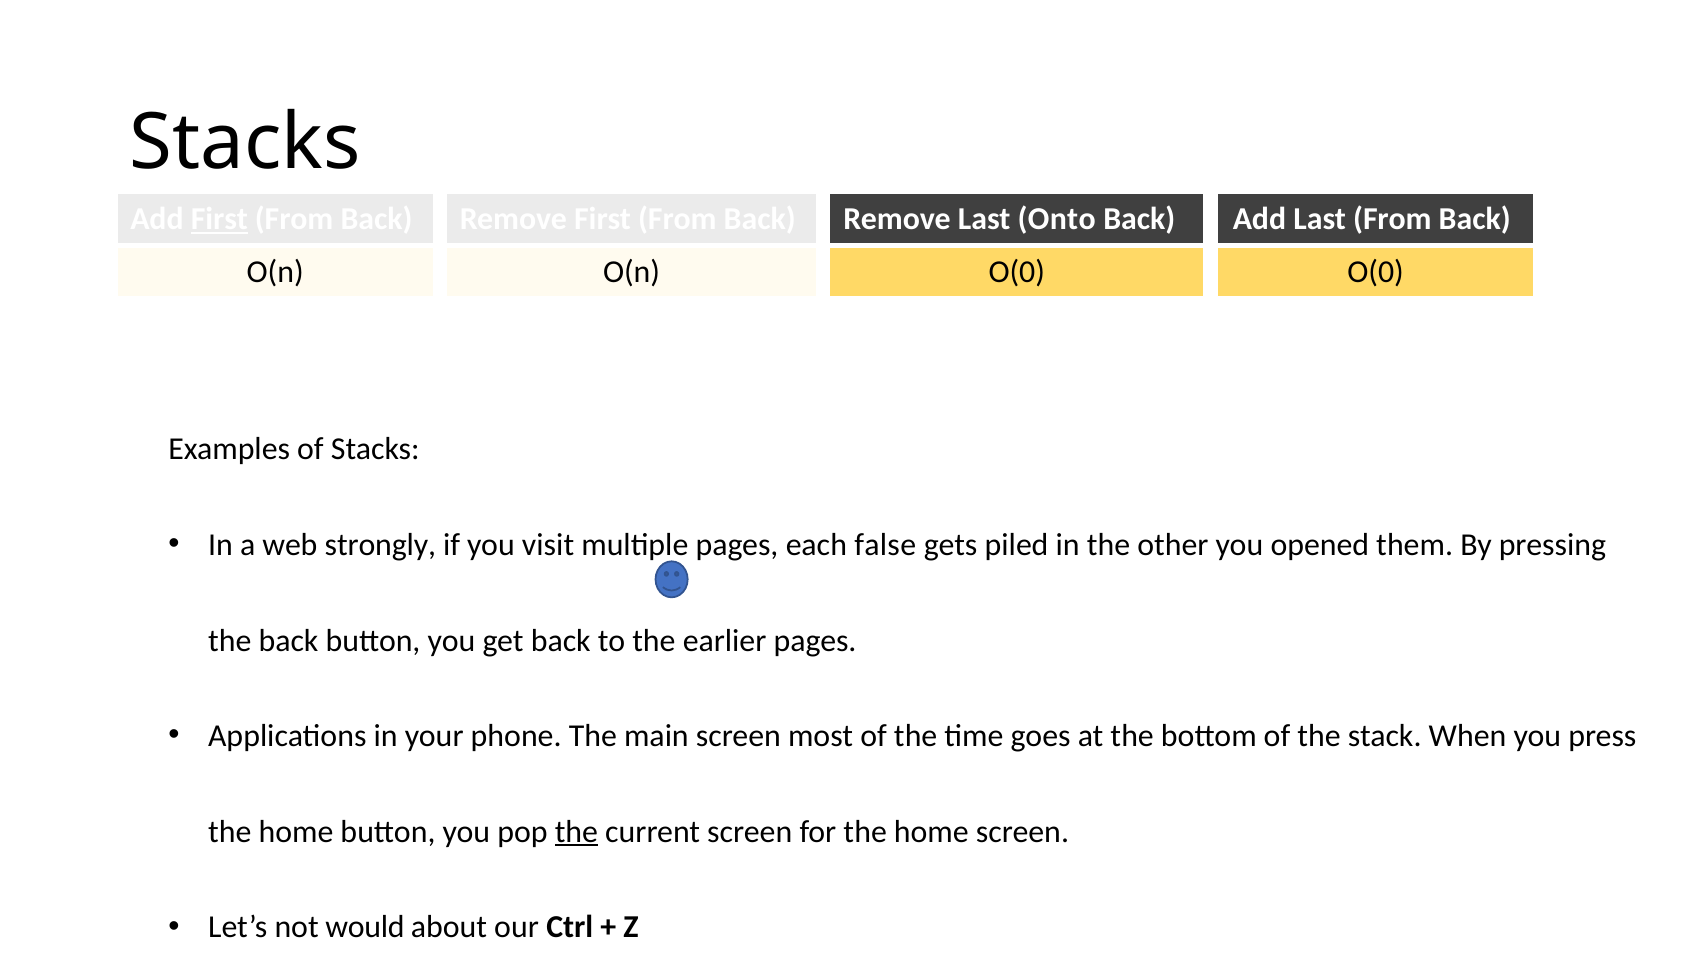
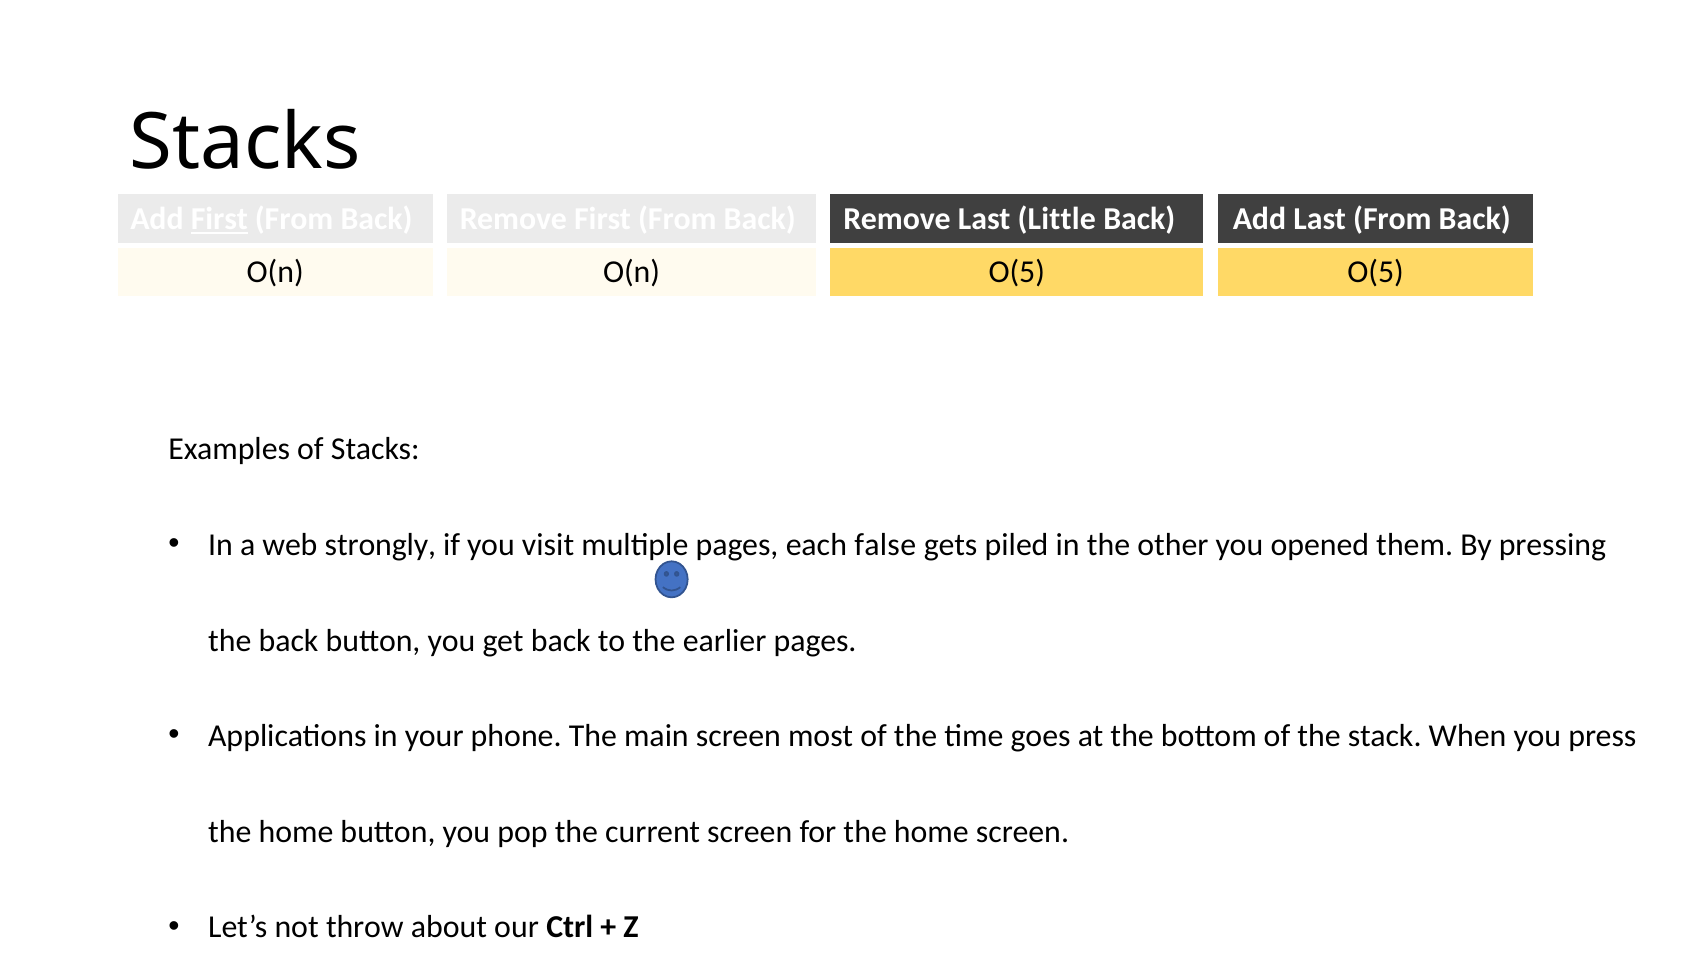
Onto: Onto -> Little (1057, 219)
O(0: O(0 -> O(5 (1017, 272)
O(0: O(0 -> O(5 (1376, 272)
the underline: present -> none (576, 832)
would: would -> throw (365, 928)
